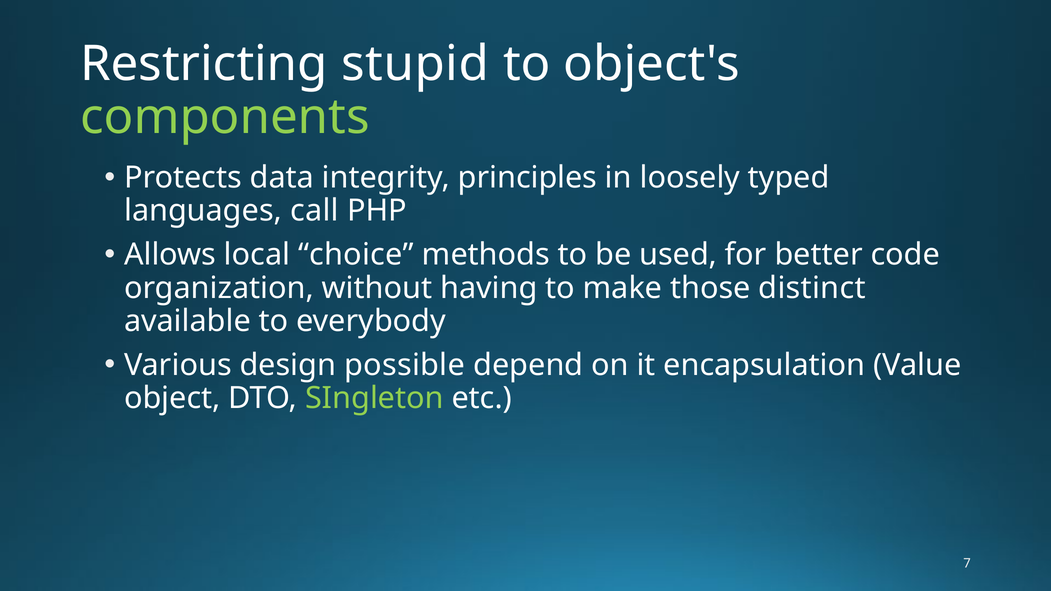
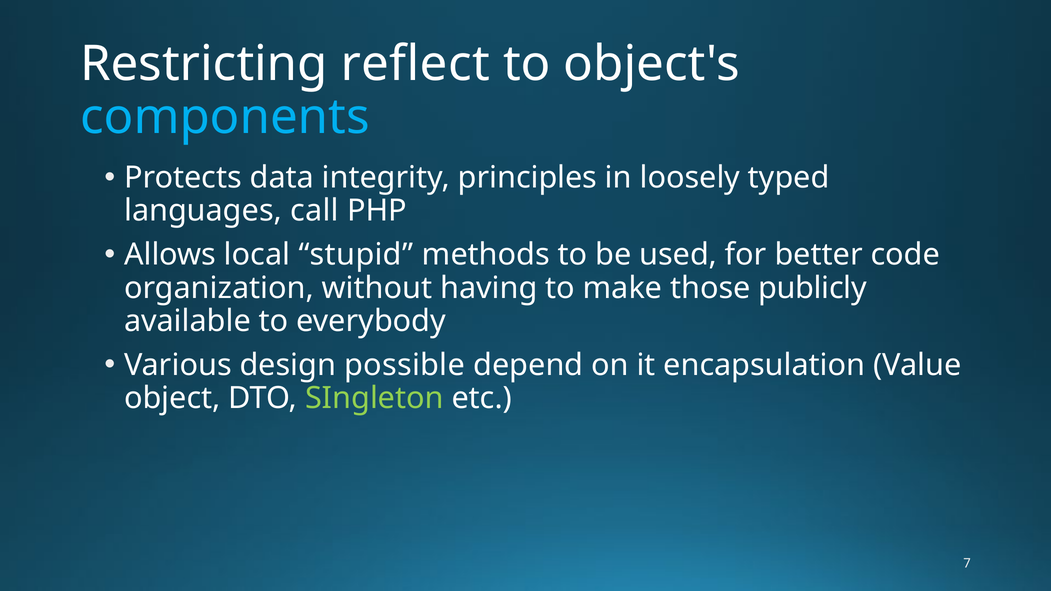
stupid: stupid -> reflect (415, 64)
components colour: light green -> light blue (225, 117)
choice: choice -> stupid (356, 255)
distinct: distinct -> publicly (812, 288)
